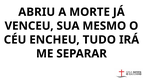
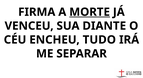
ABRIU: ABRIU -> FIRMA (37, 12)
MORTE underline: none -> present (90, 12)
MESMO: MESMO -> DIANTE (104, 26)
